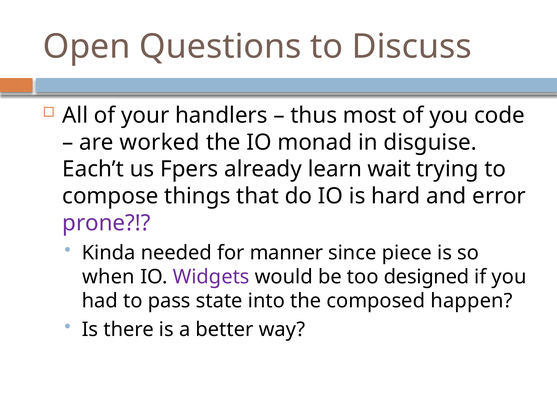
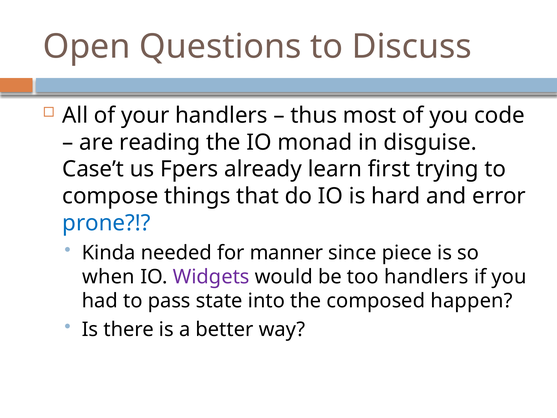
worked: worked -> reading (160, 142)
Each’t: Each’t -> Case’t (93, 169)
wait: wait -> first (389, 169)
prone colour: purple -> blue (106, 223)
too designed: designed -> handlers (426, 277)
